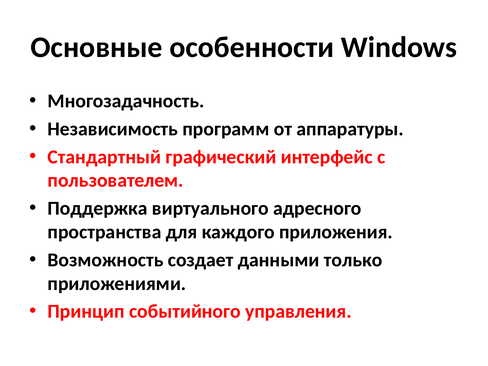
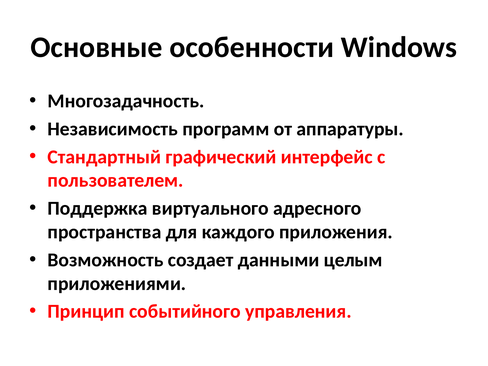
только: только -> целым (353, 260)
